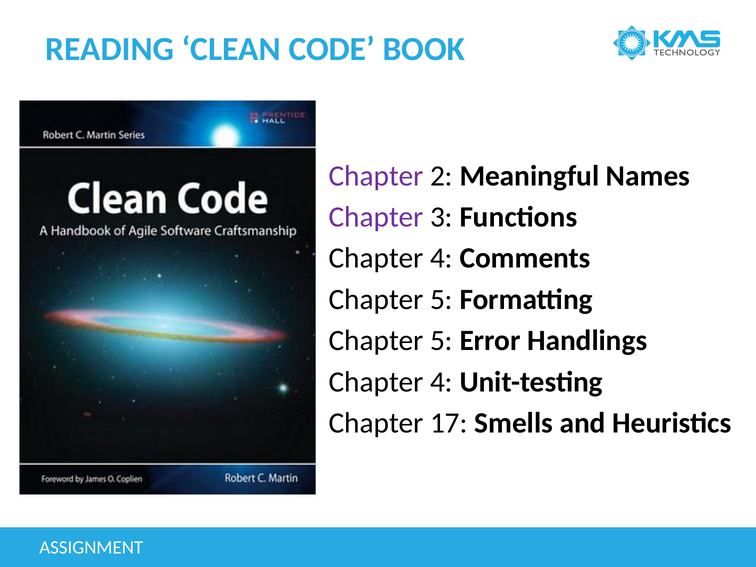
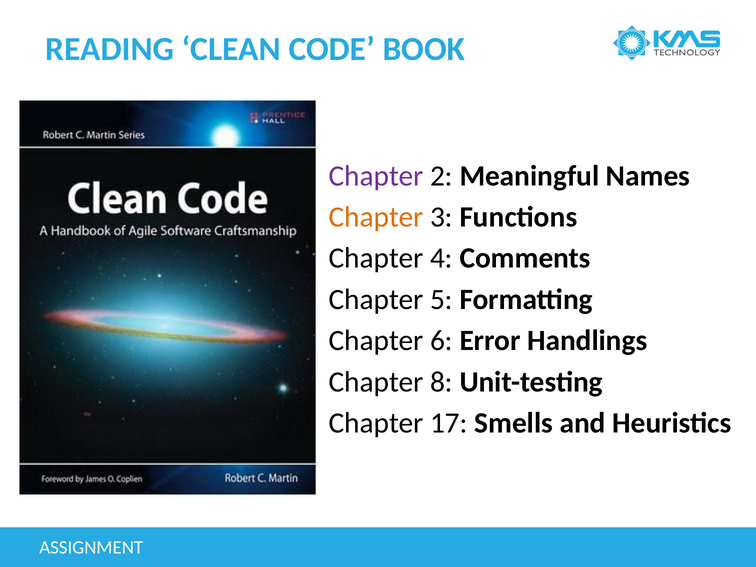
Chapter colour: purple -> orange (376, 217)
5: 5 -> 6 (441, 341)
4: 4 -> 8 (441, 382)
